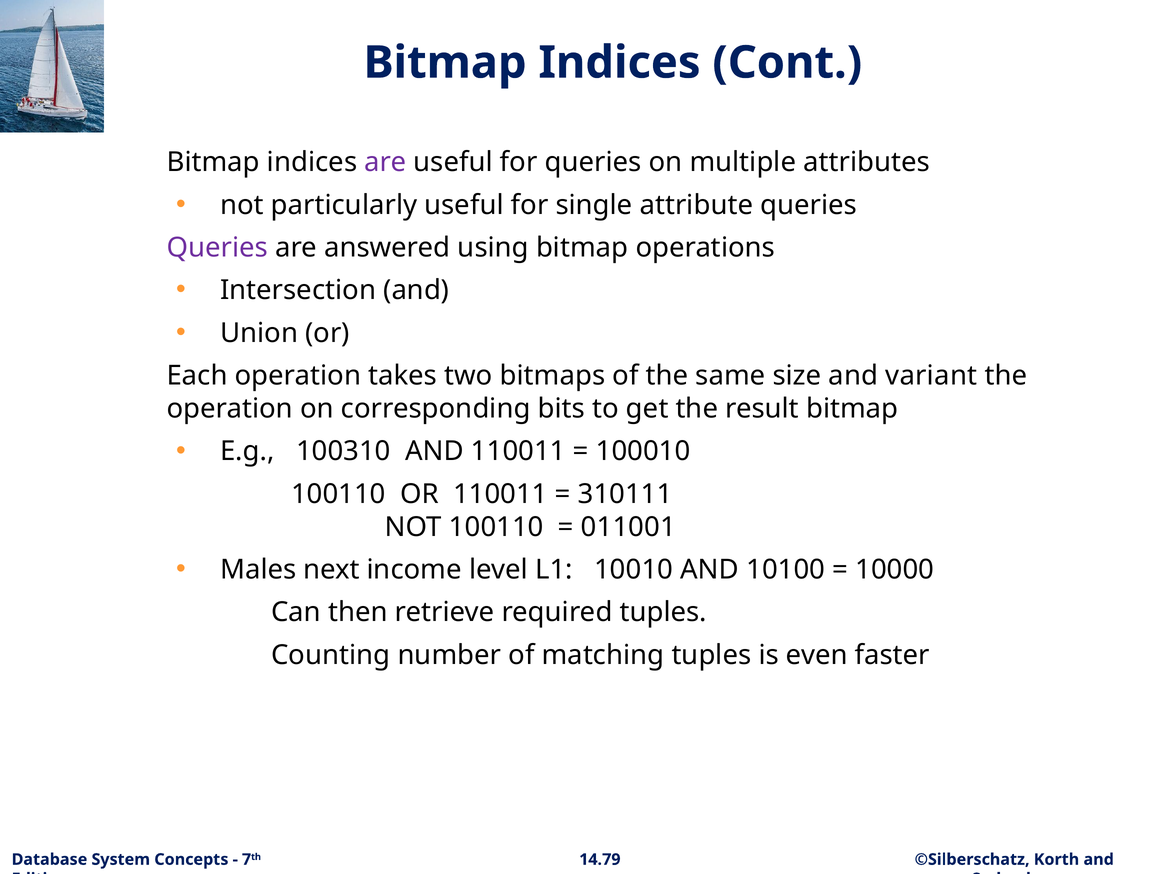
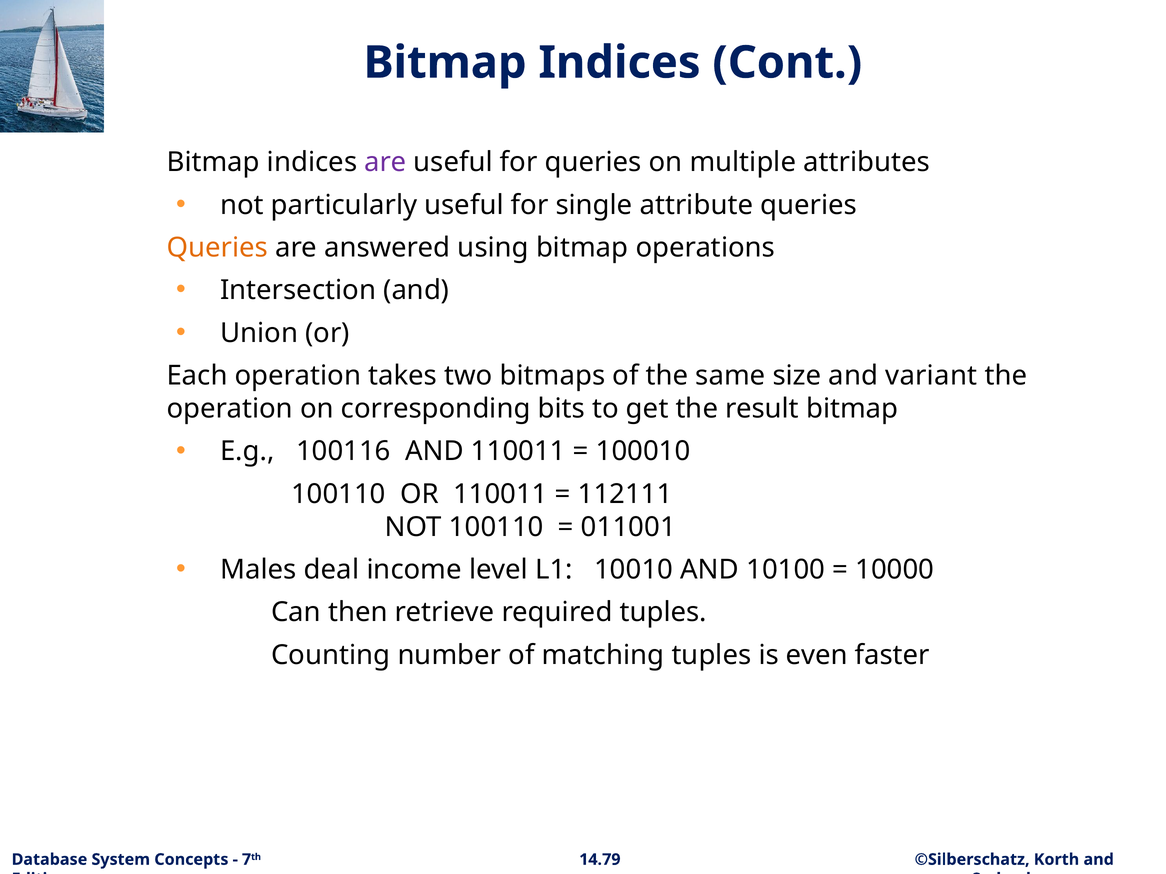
Queries colour: purple -> orange (217, 248)
100310: 100310 -> 100116 (343, 452)
310111: 310111 -> 112111 (625, 494)
next: next -> deal (331, 570)
